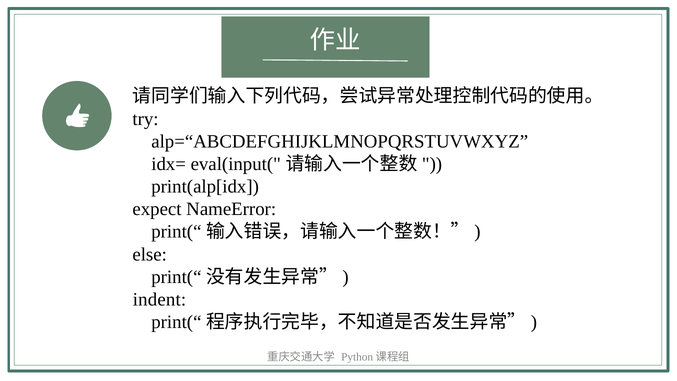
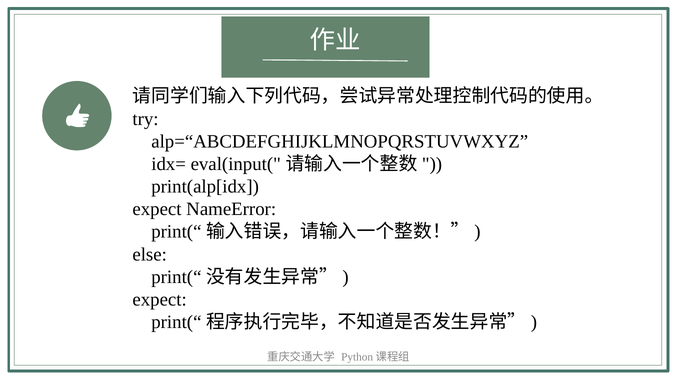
indent: indent -> expect (160, 299)
